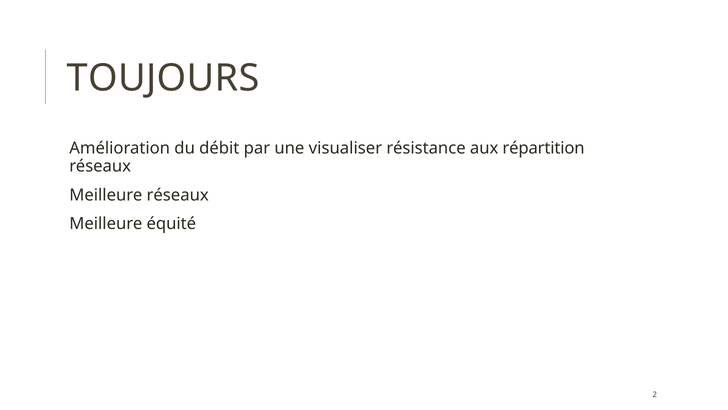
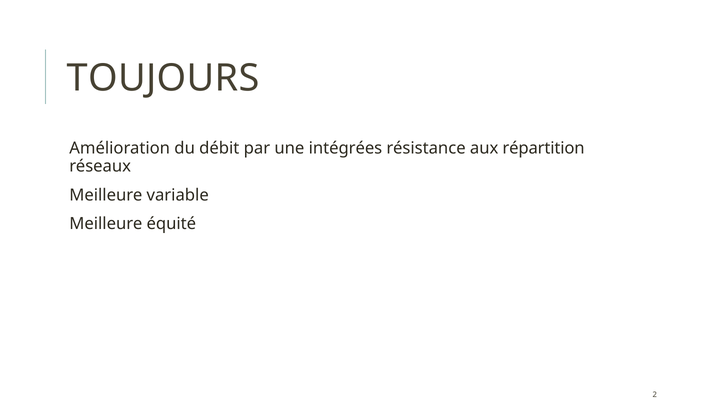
visualiser: visualiser -> intégrées (345, 148)
Meilleure réseaux: réseaux -> variable (178, 195)
